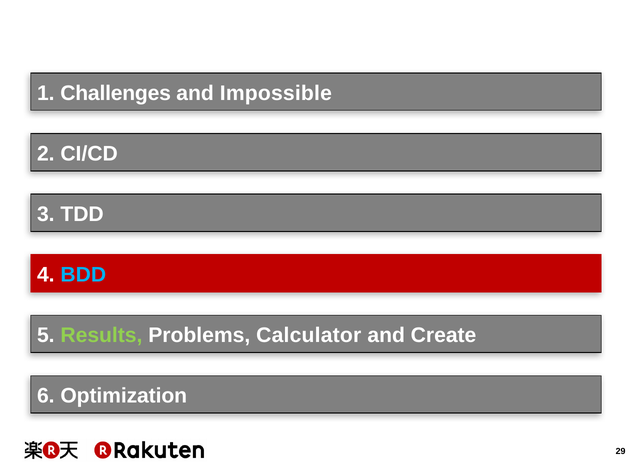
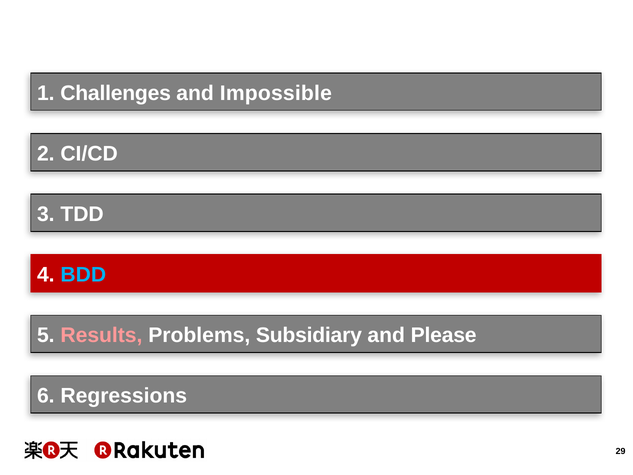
Results colour: light green -> pink (101, 335)
Calculator: Calculator -> Subsidiary (309, 335)
Create: Create -> Please (444, 335)
Optimization: Optimization -> Regressions (124, 396)
